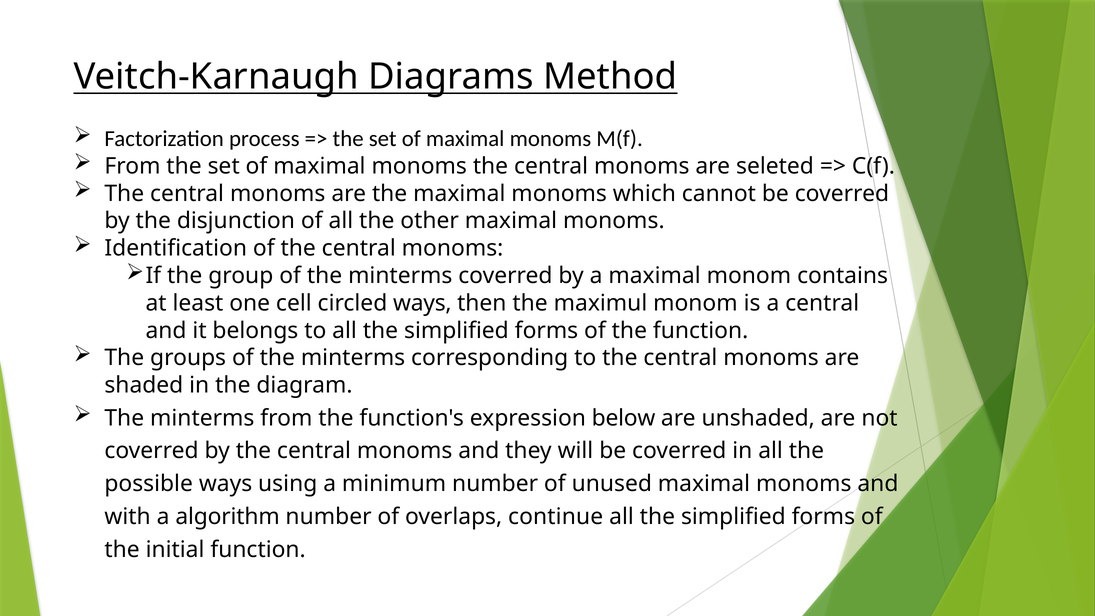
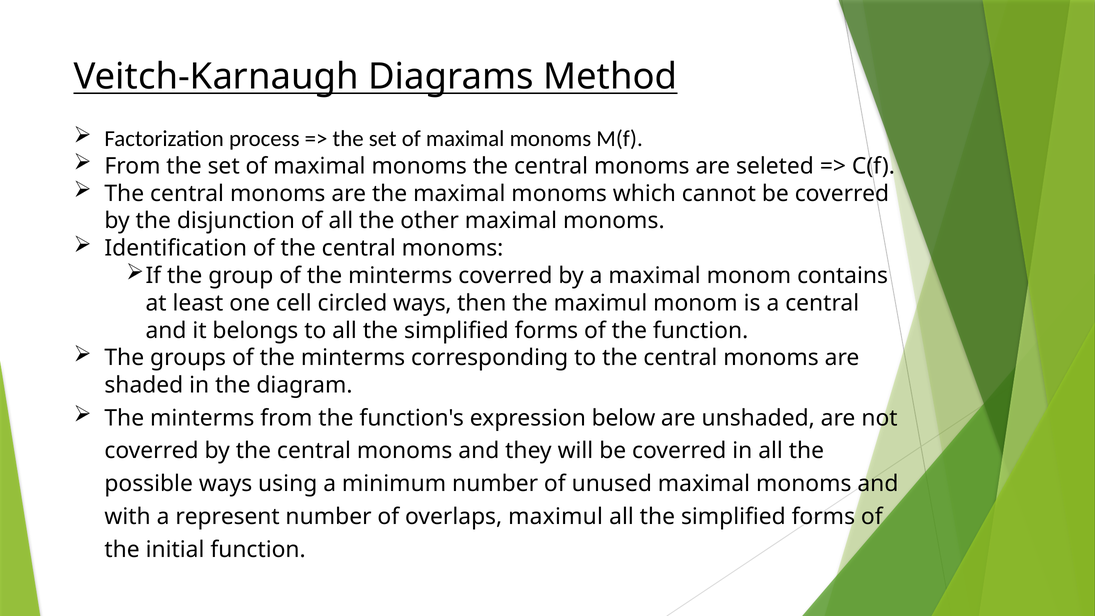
algorithm: algorithm -> represent (228, 517)
overlaps continue: continue -> maximul (556, 517)
